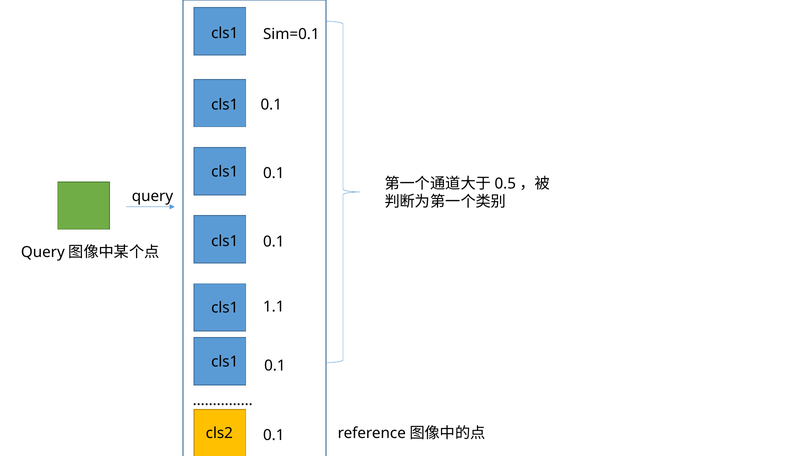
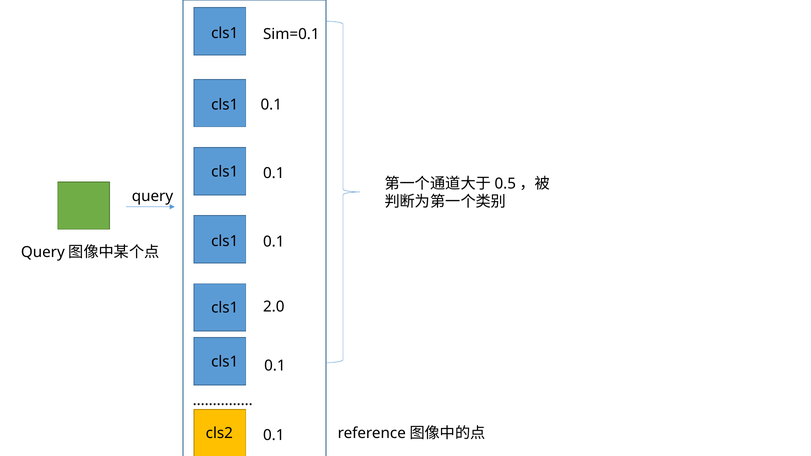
1.1: 1.1 -> 2.0 (274, 307)
